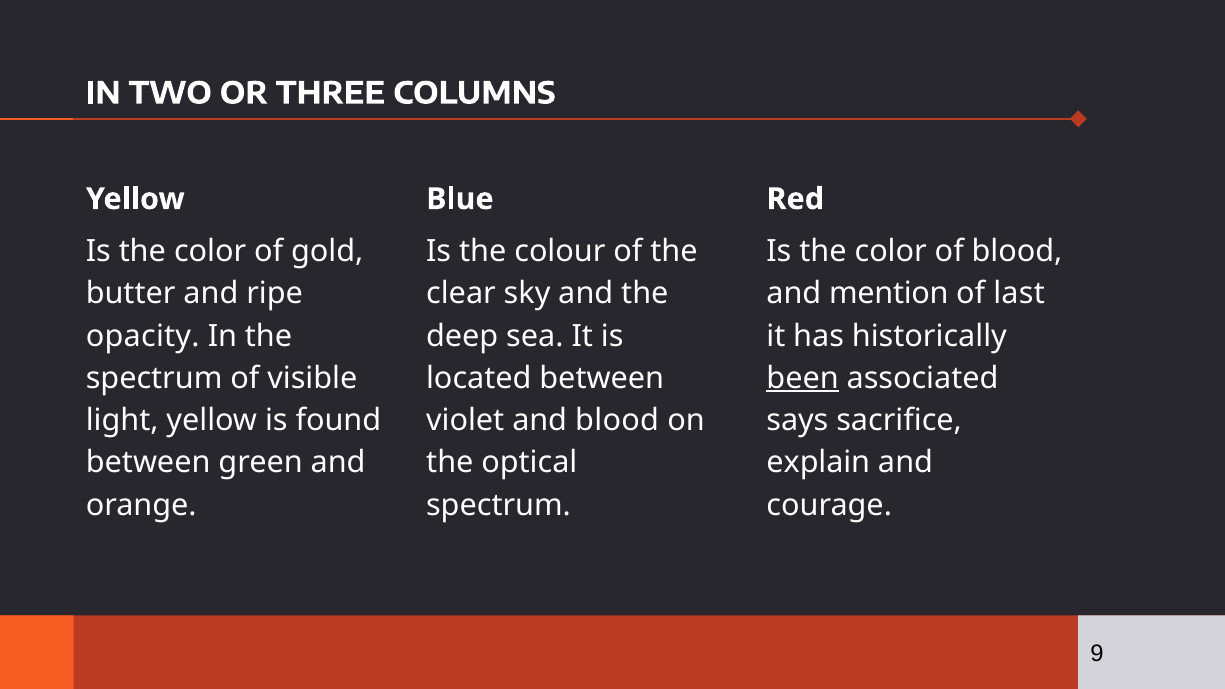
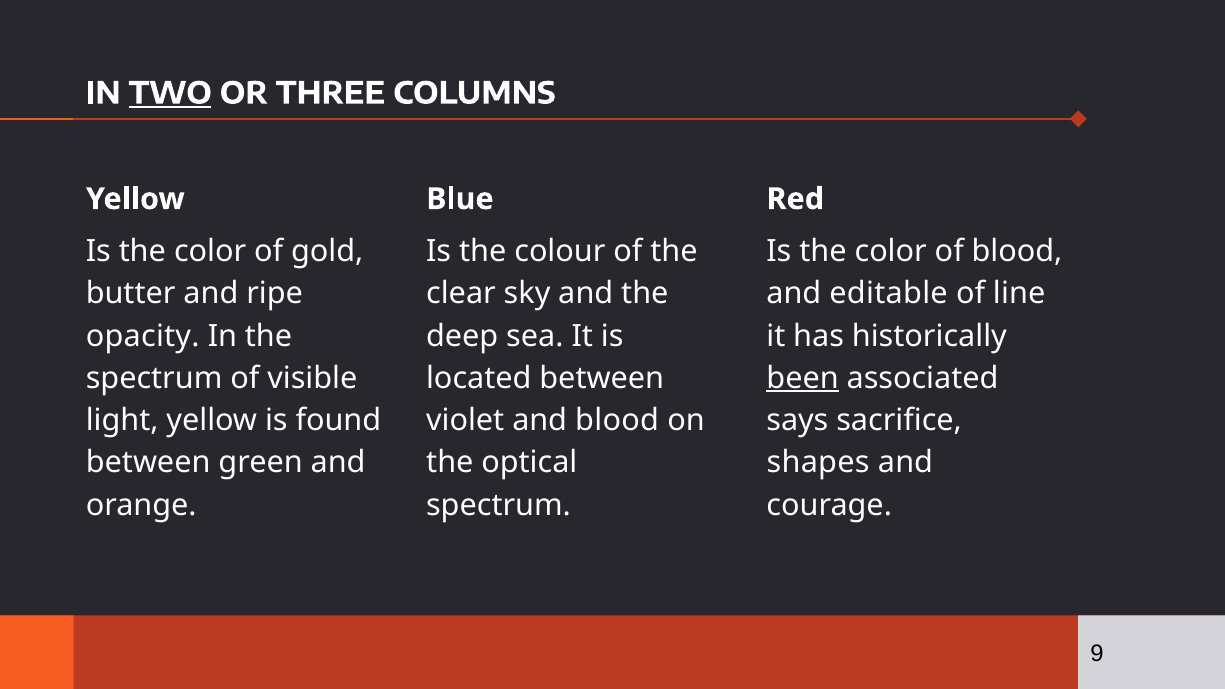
TWO underline: none -> present (170, 94)
mention: mention -> editable (889, 294)
last: last -> line (1019, 294)
explain: explain -> shapes (818, 463)
